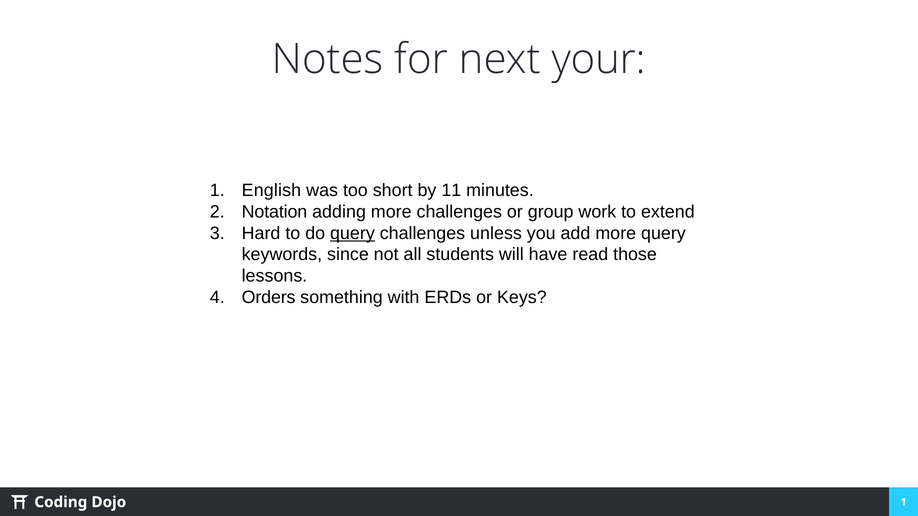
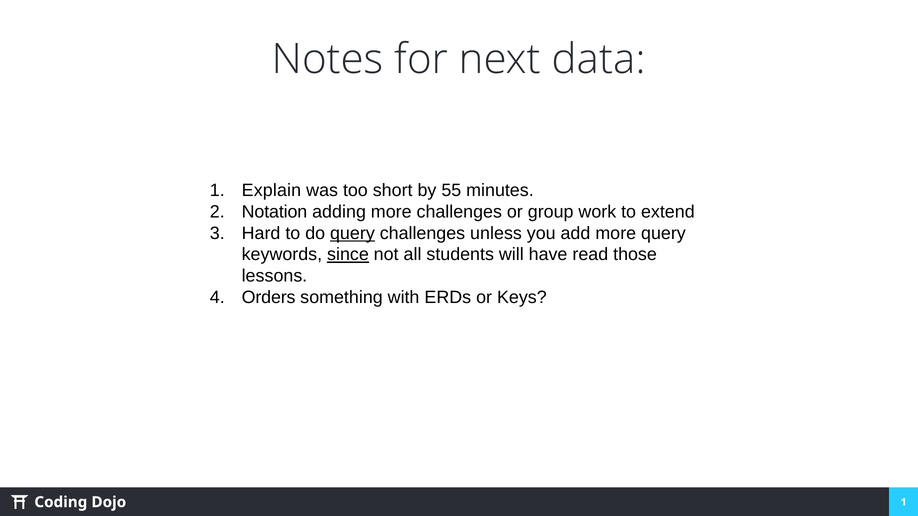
your: your -> data (599, 59)
English: English -> Explain (271, 190)
11: 11 -> 55 (451, 190)
since underline: none -> present (348, 255)
